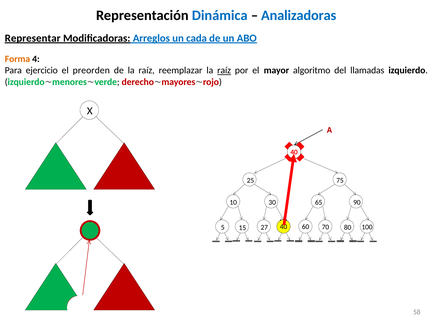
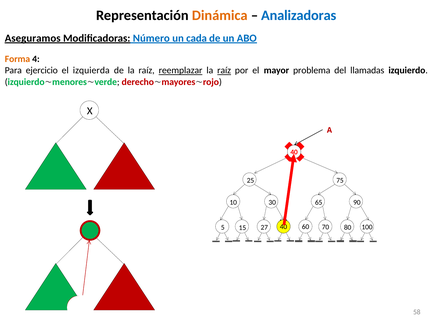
Dinámica colour: blue -> orange (220, 15)
Representar: Representar -> Aseguramos (33, 38)
Arreglos: Arreglos -> Número (151, 38)
preorden: preorden -> izquierda (91, 70)
reemplazar underline: none -> present (181, 70)
algoritmo: algoritmo -> problema (312, 70)
